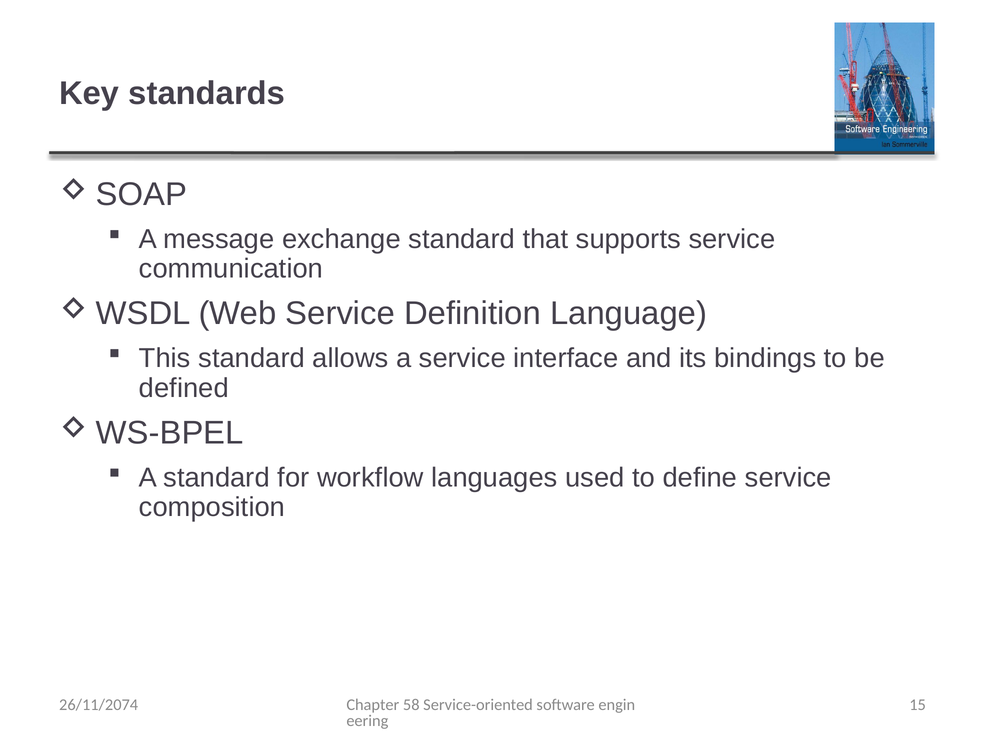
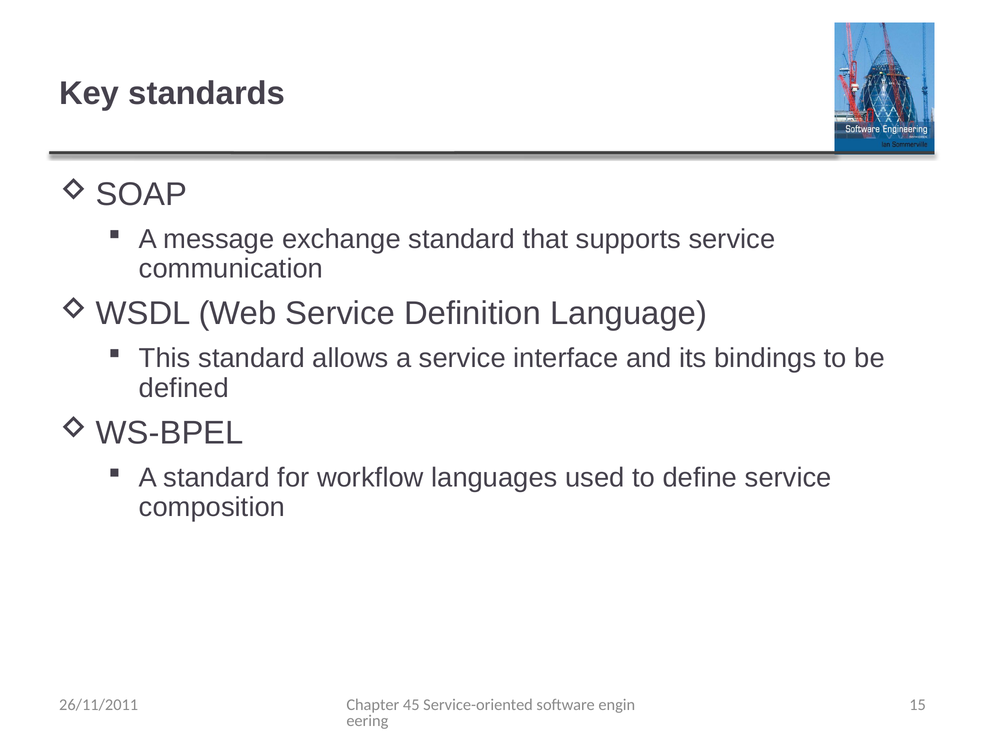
58: 58 -> 45 (411, 705)
26/11/2074: 26/11/2074 -> 26/11/2011 (99, 705)
